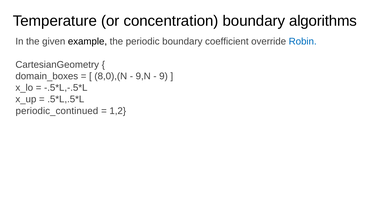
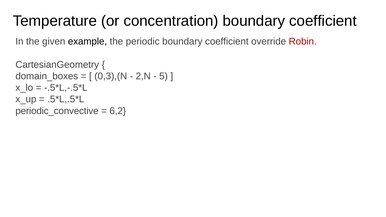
concentration boundary algorithms: algorithms -> coefficient (323, 21)
Robin colour: blue -> red (303, 41)
8,0),(N: 8,0),(N -> 0,3),(N (111, 76)
9,N: 9,N -> 2,N (143, 76)
9: 9 -> 5 (164, 76)
periodic_continued: periodic_continued -> periodic_convective (57, 111)
1,2: 1,2 -> 6,2 (118, 111)
